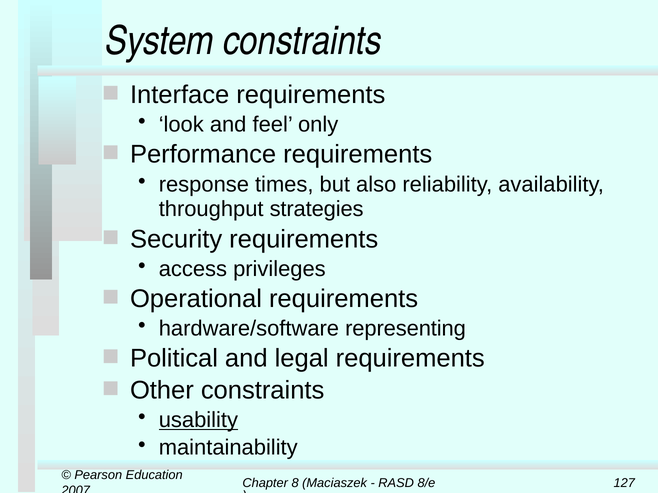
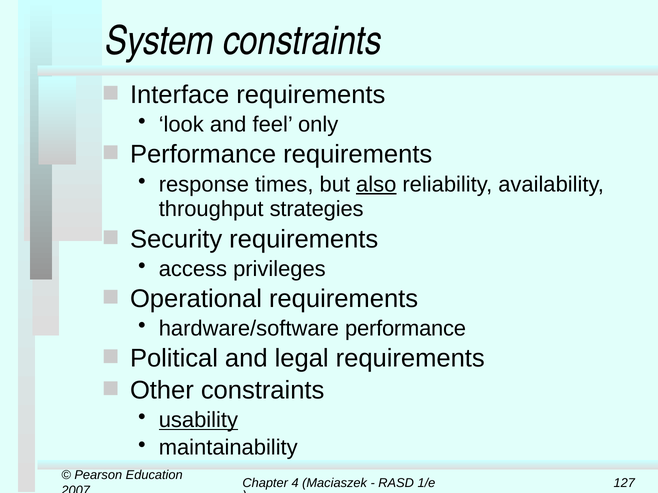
also underline: none -> present (376, 184)
hardware/software representing: representing -> performance (406, 329)
8: 8 -> 4 (295, 483)
8/e: 8/e -> 1/e (426, 483)
